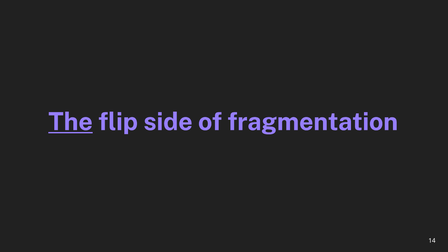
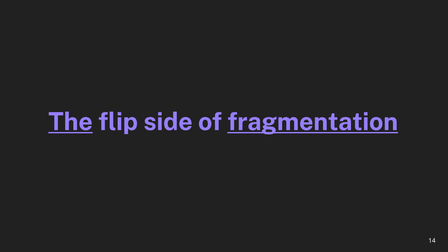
fragmentation underline: none -> present (313, 122)
